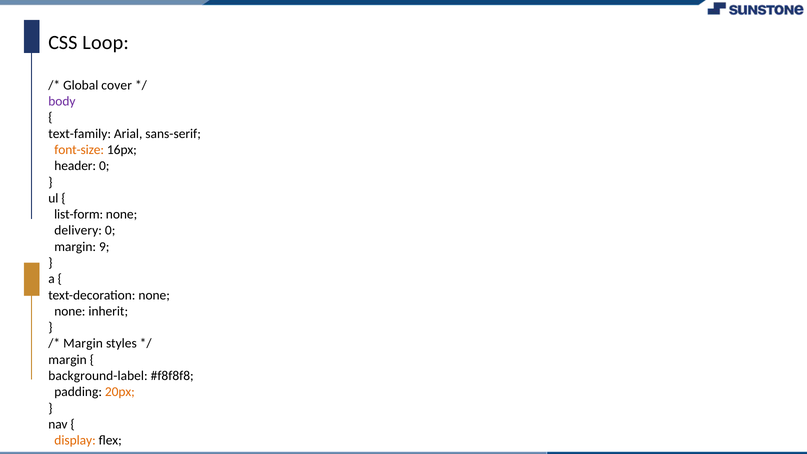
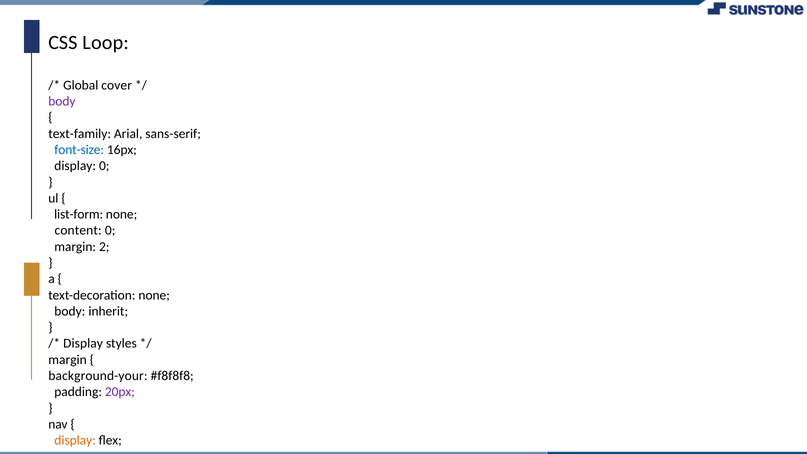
font-size colour: orange -> blue (79, 150)
header: header -> display (75, 166)
delivery: delivery -> content (78, 230)
9: 9 -> 2 (104, 247)
none: none -> body (70, 311)
Margin: Margin -> Display (83, 343)
background-label: background-label -> background-your (98, 376)
20px colour: orange -> purple (120, 392)
